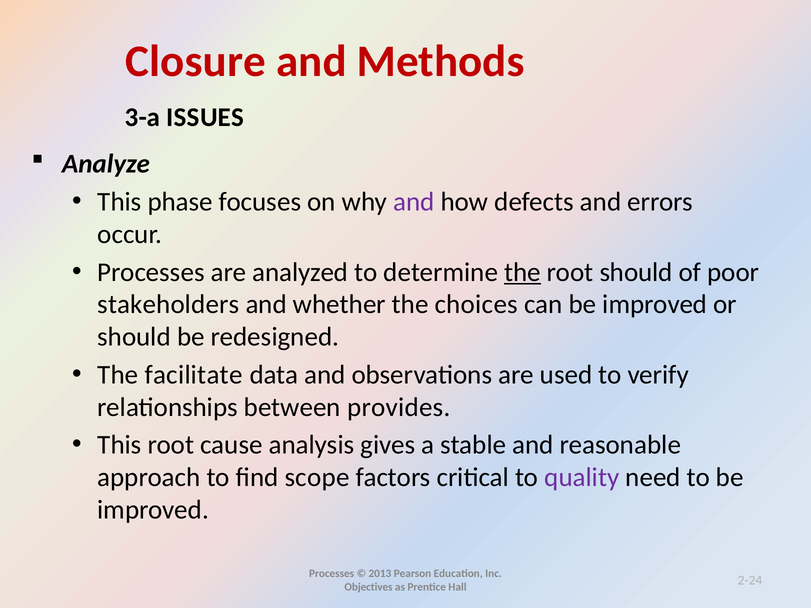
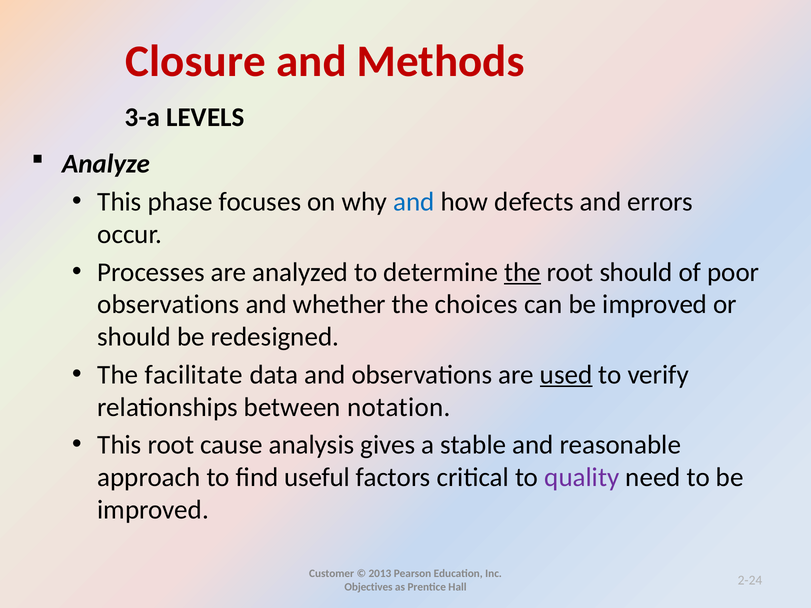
ISSUES: ISSUES -> LEVELS (205, 117)
and colour: purple -> blue (414, 202)
stakeholders: stakeholders -> observations (168, 305)
used underline: none -> present (566, 375)
provides: provides -> notation (399, 407)
scope: scope -> useful (317, 478)
Processes: Processes -> Customer (332, 574)
